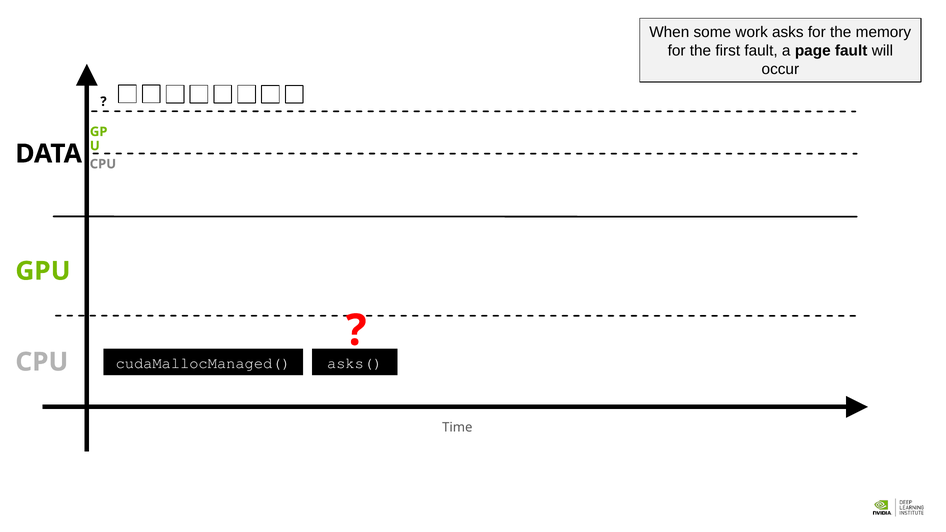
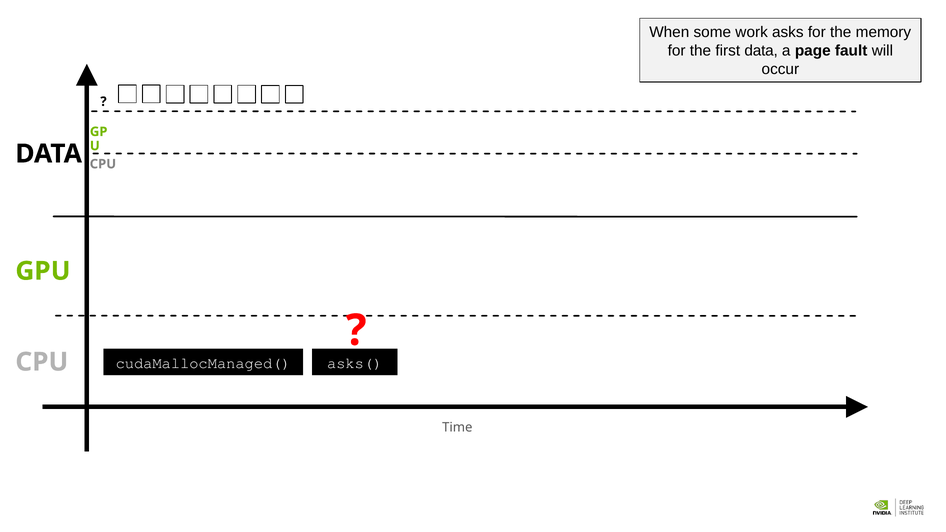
first fault: fault -> data (761, 51)
